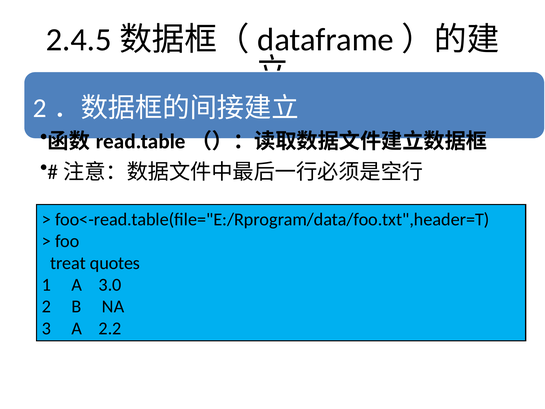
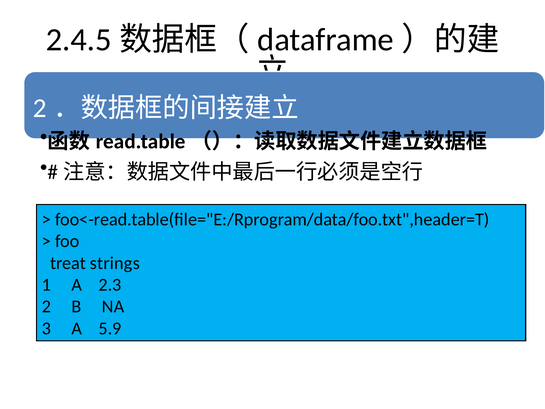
quotes: quotes -> strings (115, 263)
3.0: 3.0 -> 2.3 (110, 285)
2.2: 2.2 -> 5.9 (110, 328)
